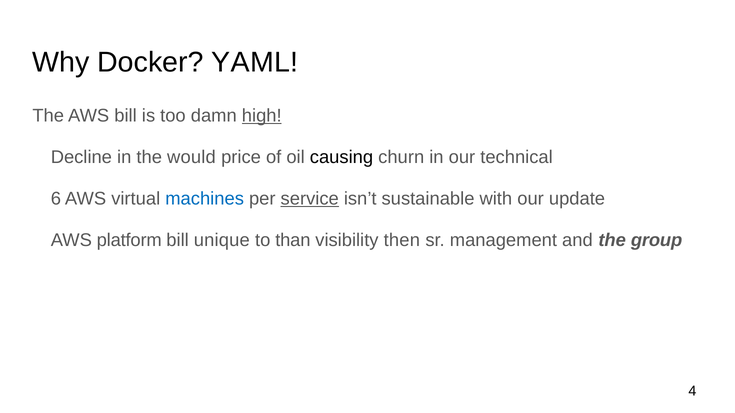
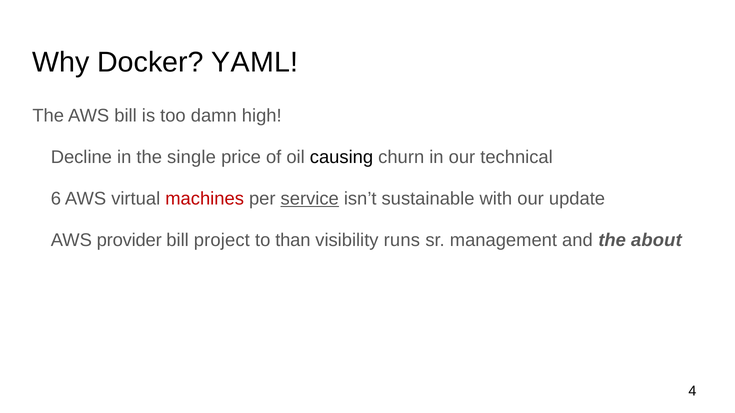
high underline: present -> none (262, 116)
would: would -> single (191, 157)
machines colour: blue -> red (205, 199)
platform: platform -> provider (129, 241)
unique: unique -> project (222, 241)
then: then -> runs (402, 241)
group: group -> about (656, 241)
